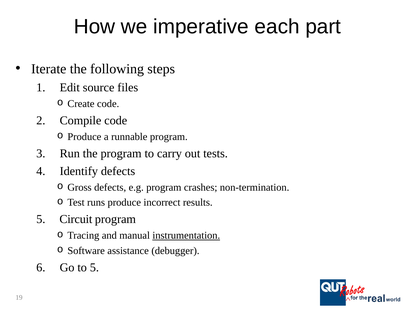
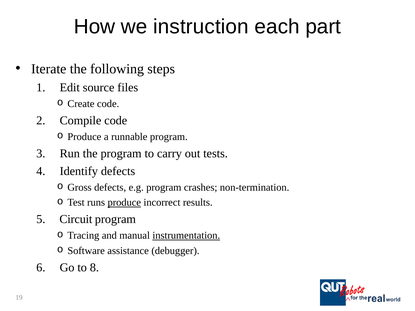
imperative: imperative -> instruction (201, 27)
produce underline: none -> present (124, 203)
to 5: 5 -> 8 (94, 268)
